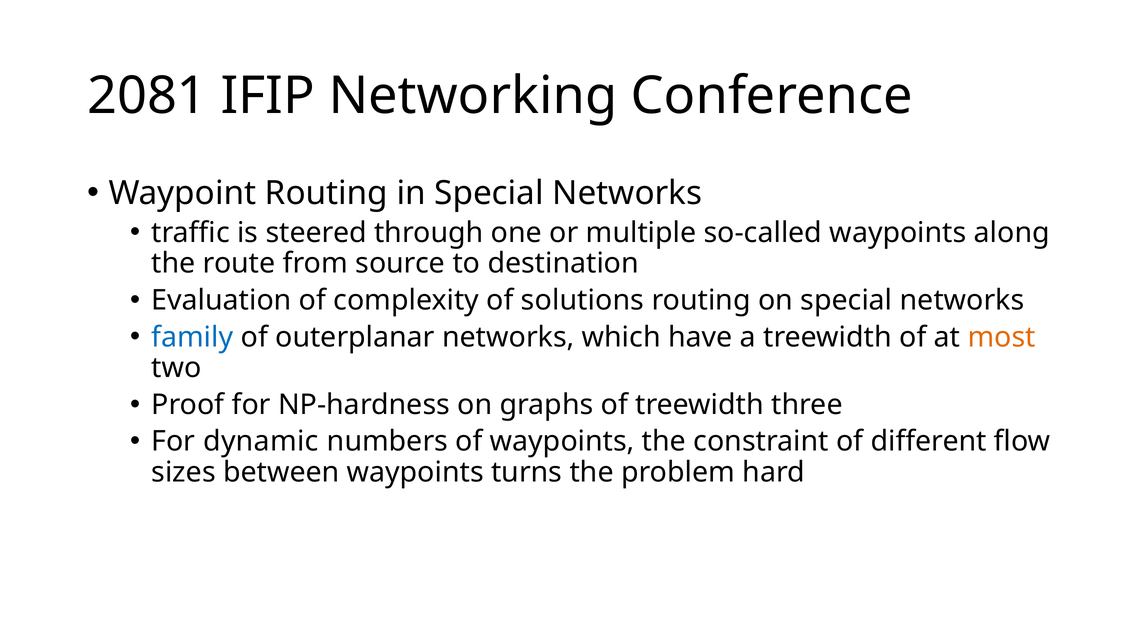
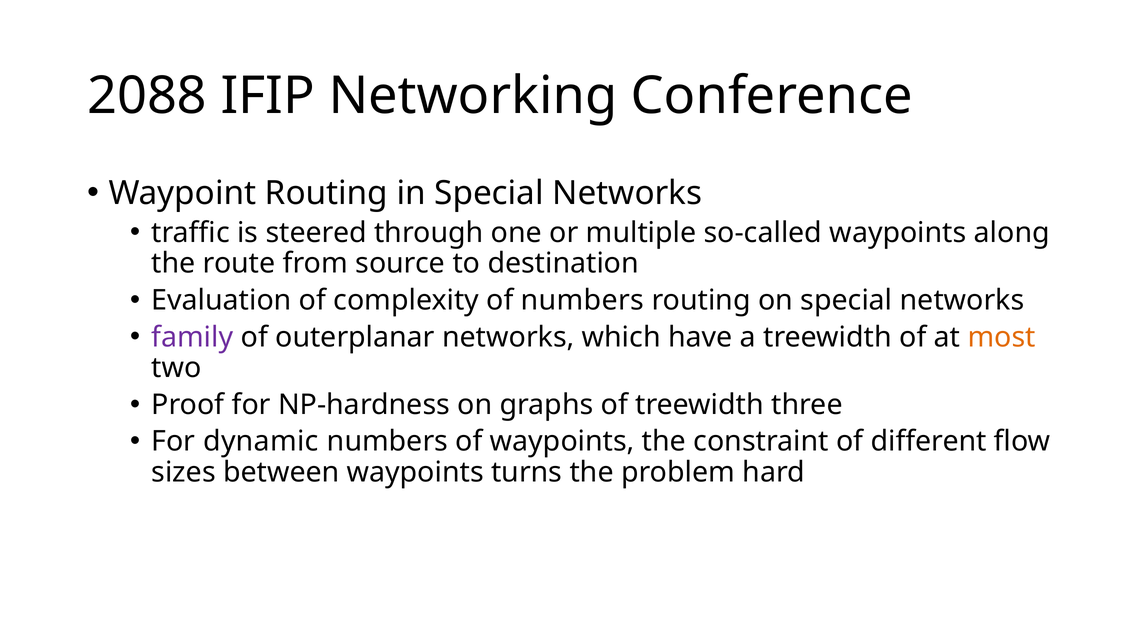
2081: 2081 -> 2088 (147, 96)
of solutions: solutions -> numbers (582, 300)
family colour: blue -> purple (192, 337)
